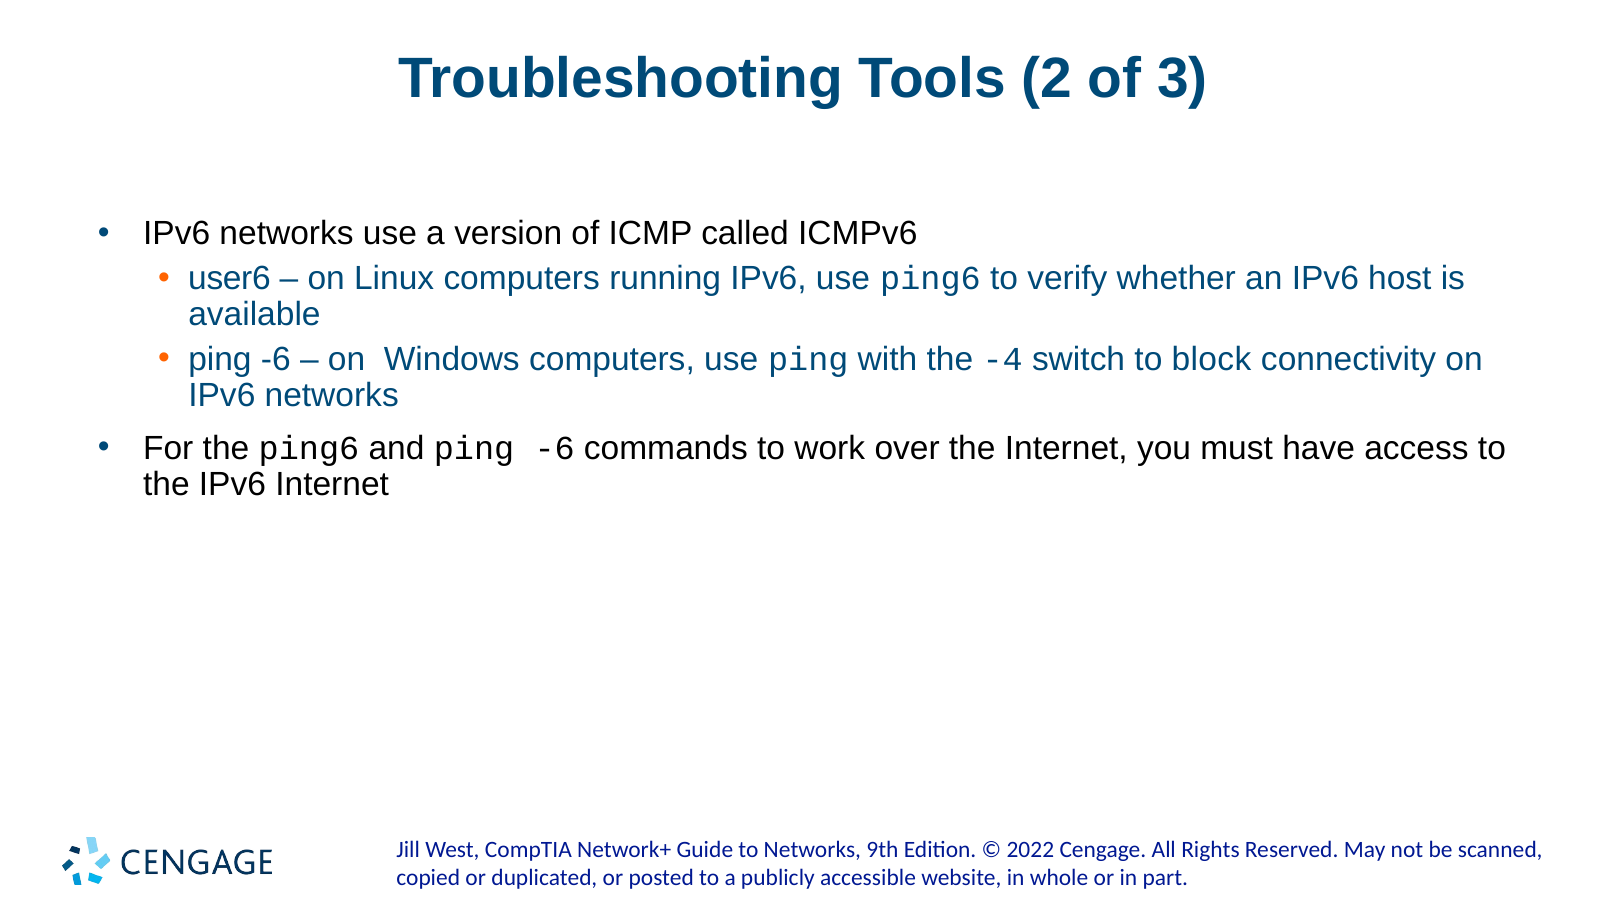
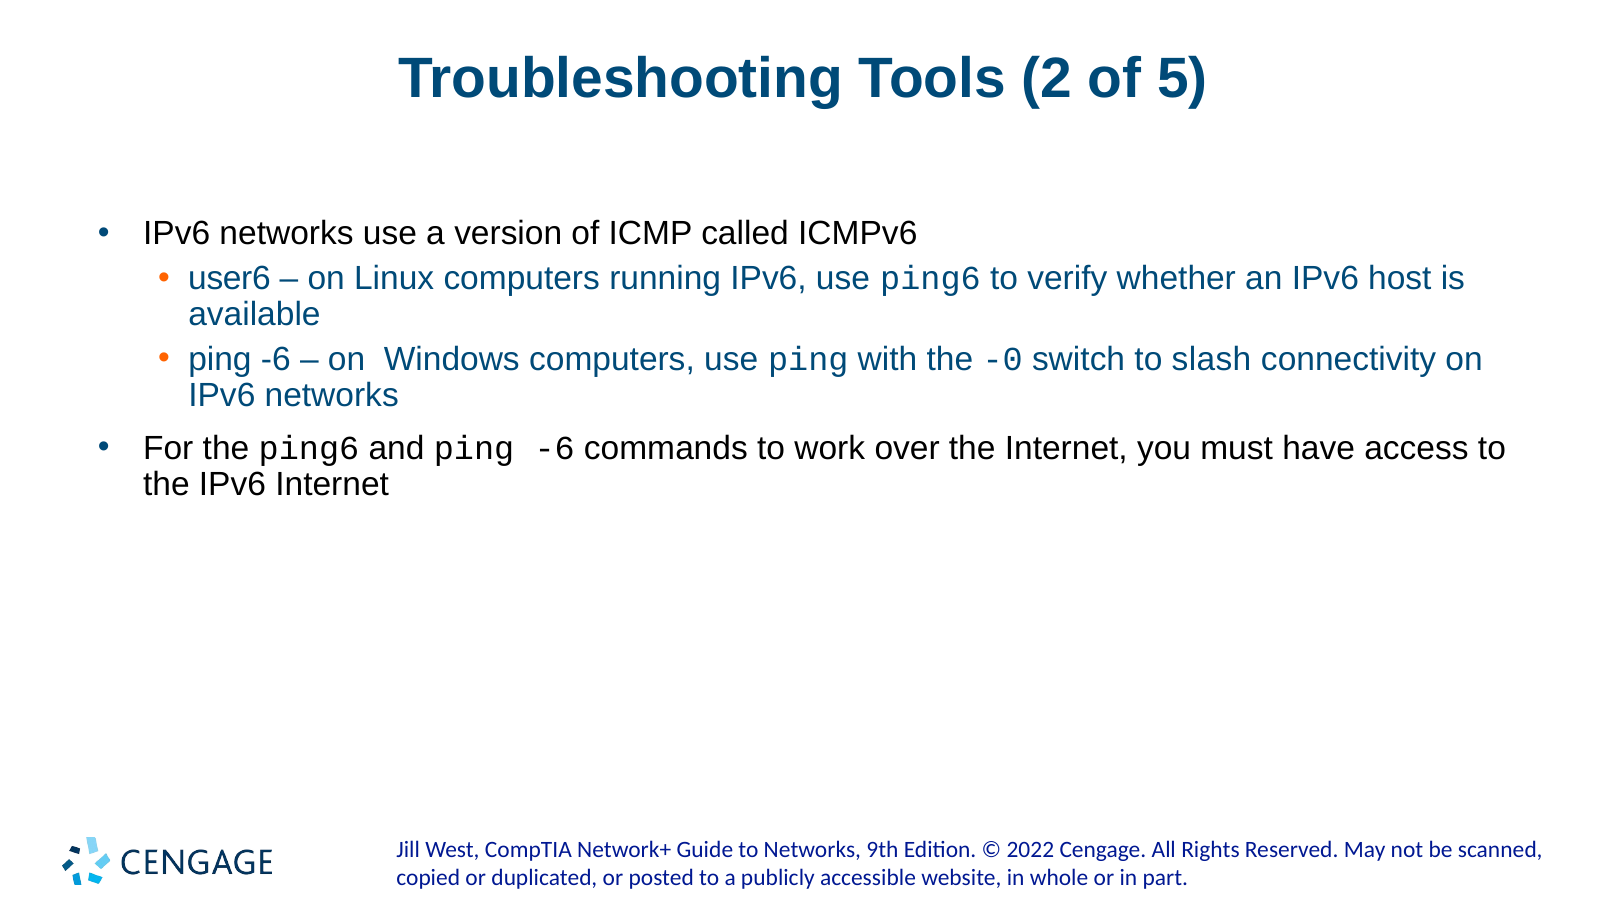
3: 3 -> 5 (1182, 78)
-4: -4 -> -0 (1003, 359)
block: block -> slash (1212, 359)
